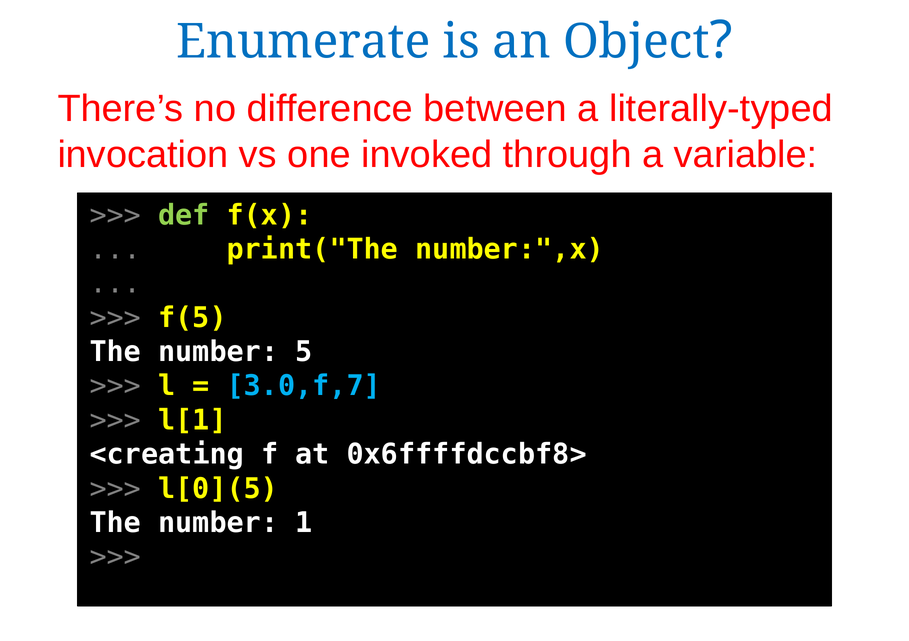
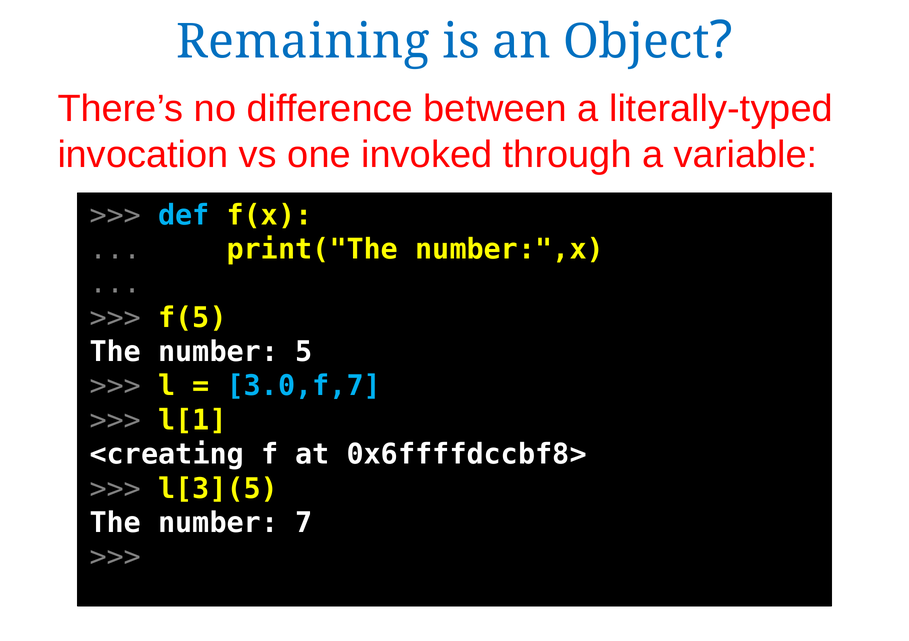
Enumerate: Enumerate -> Remaining (303, 42)
def colour: light green -> light blue (184, 215)
l[0](5: l[0](5 -> l[3](5 (218, 488)
1: 1 -> 7 (304, 523)
